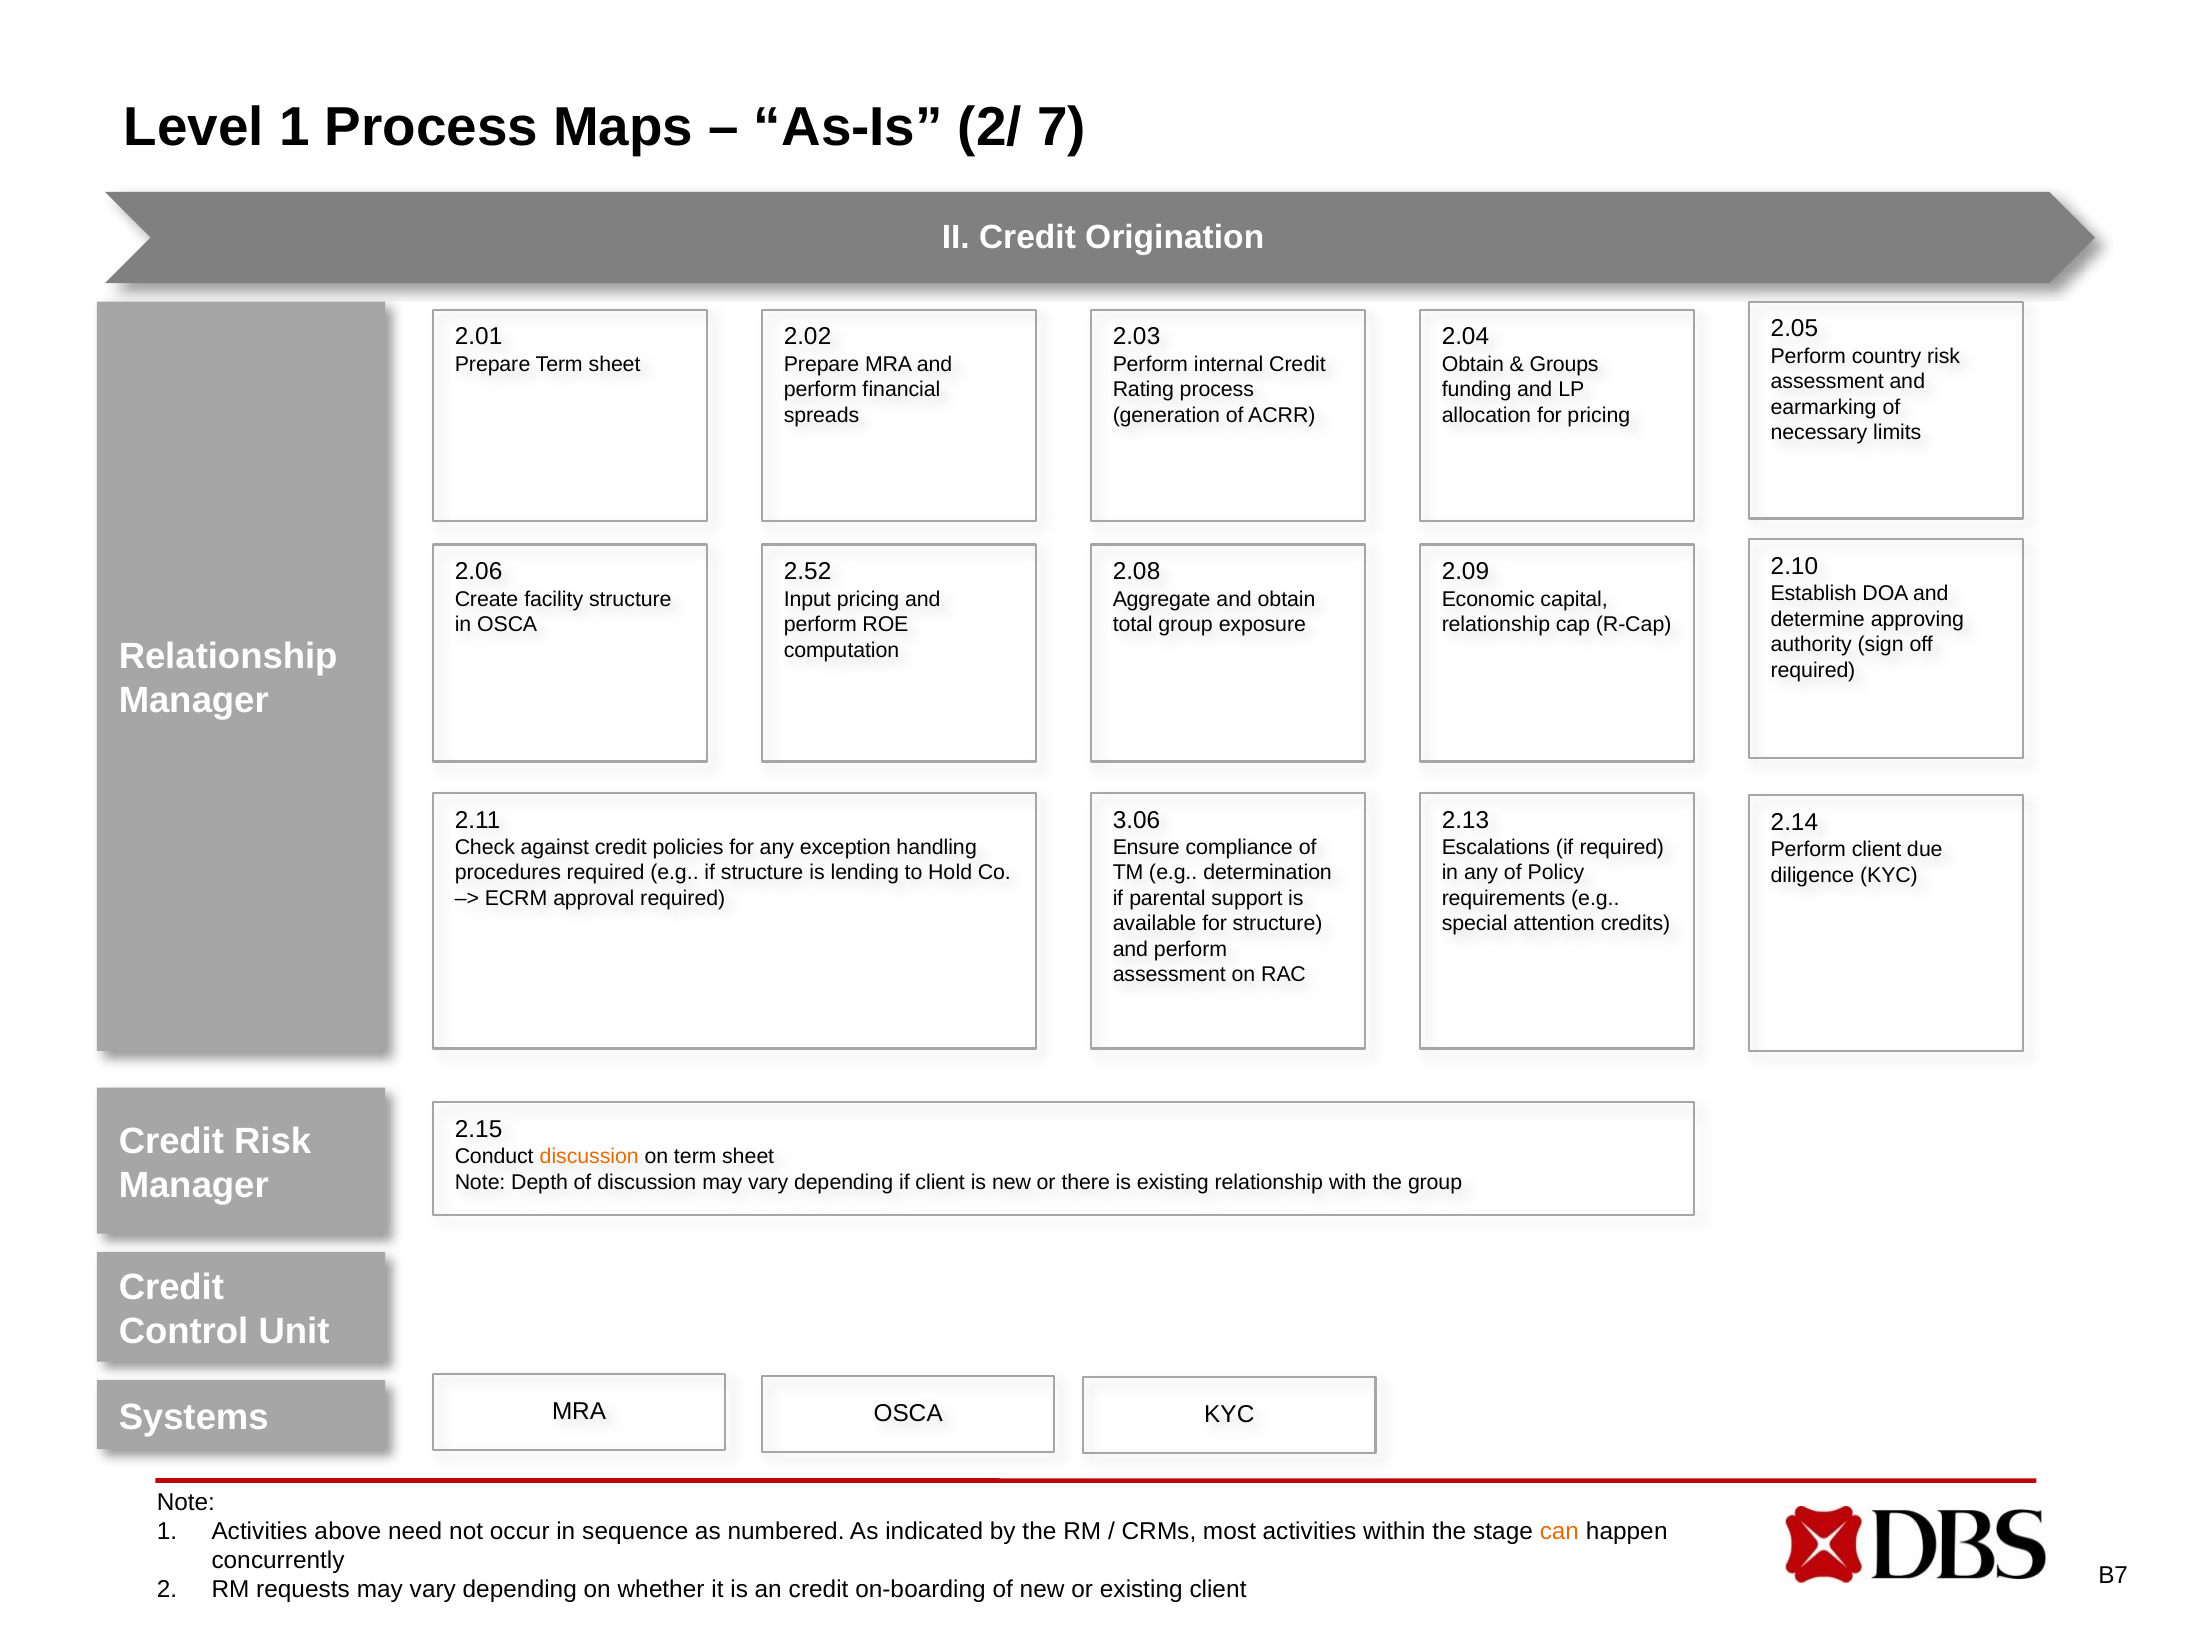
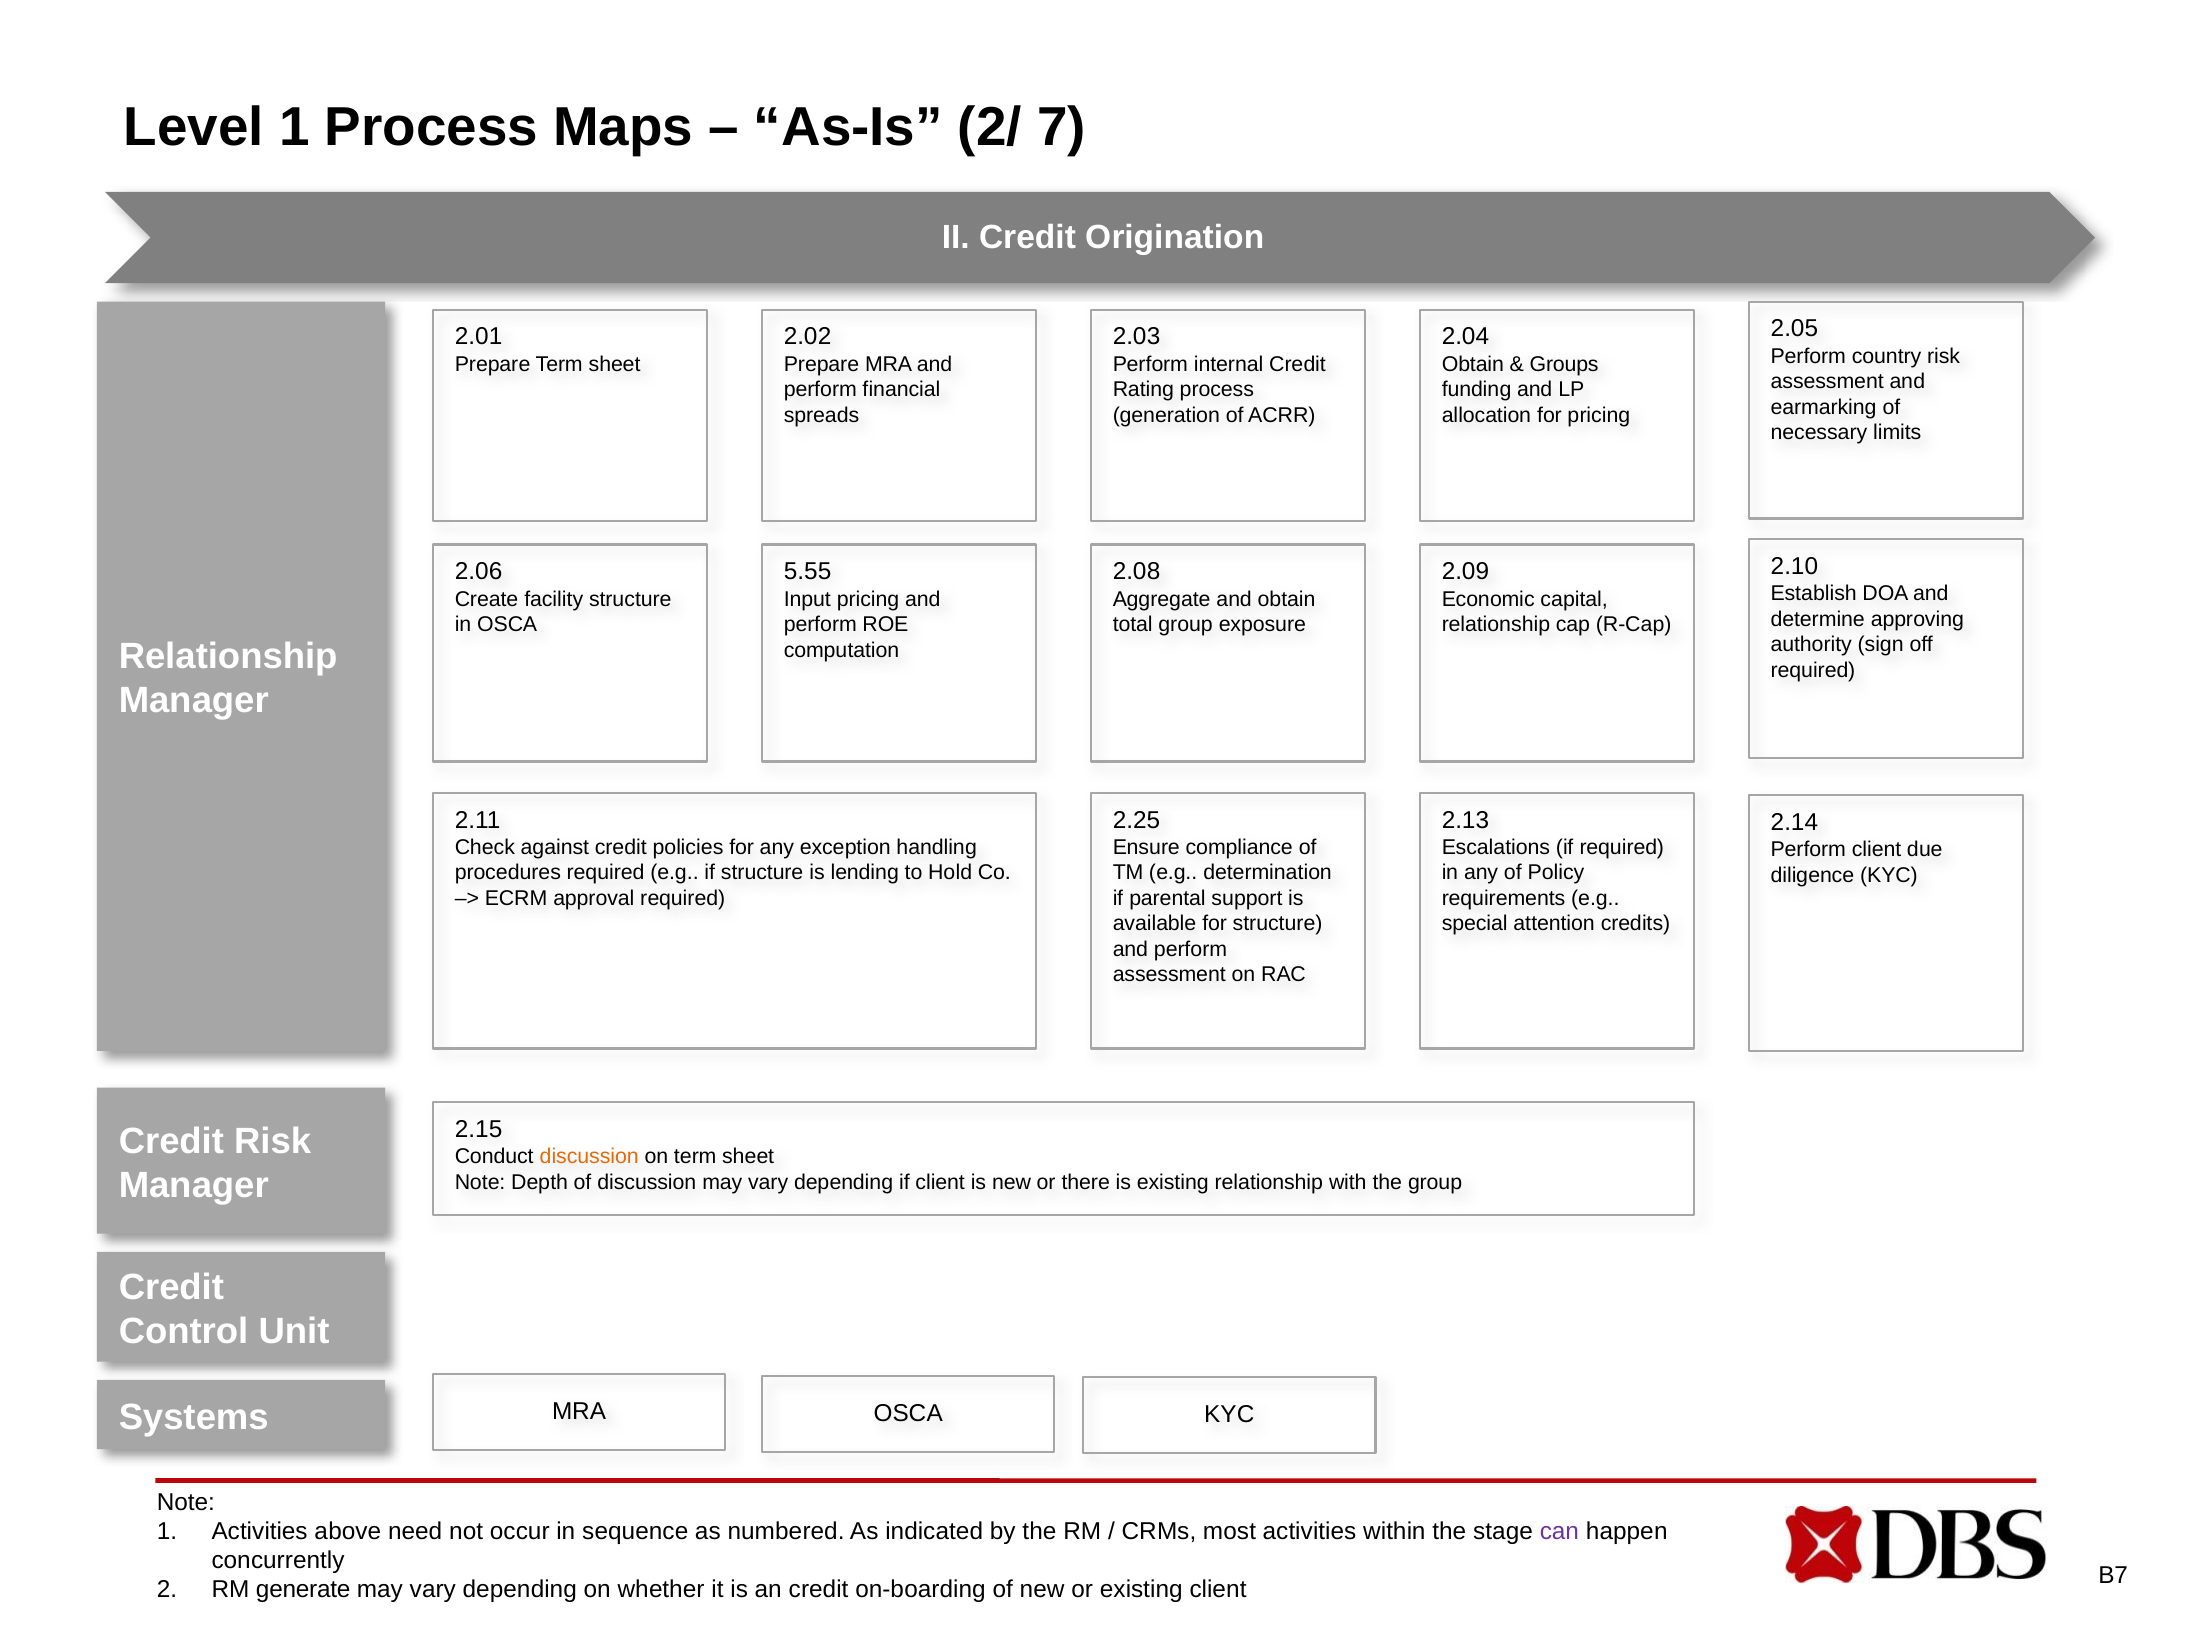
2.52: 2.52 -> 5.55 (808, 572)
3.06: 3.06 -> 2.25 (1137, 820)
can colour: orange -> purple (1559, 1531)
requests: requests -> generate (303, 1590)
